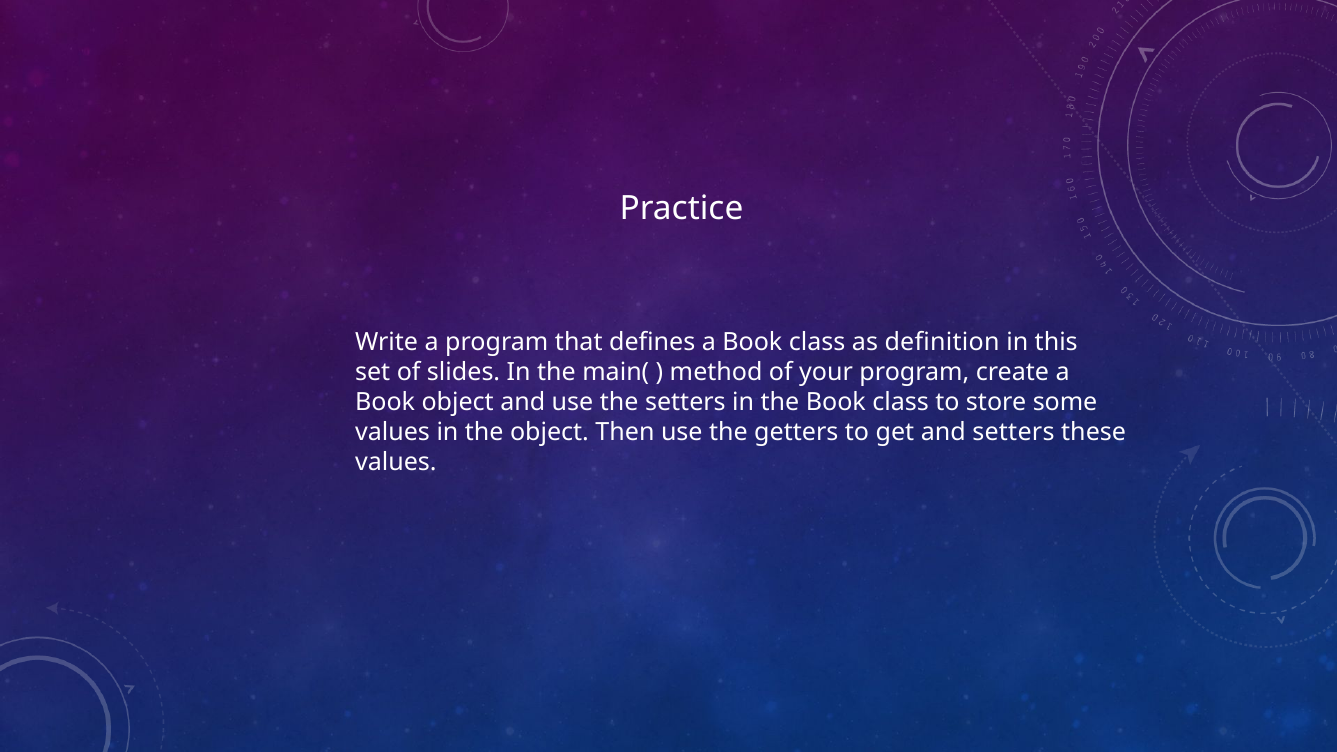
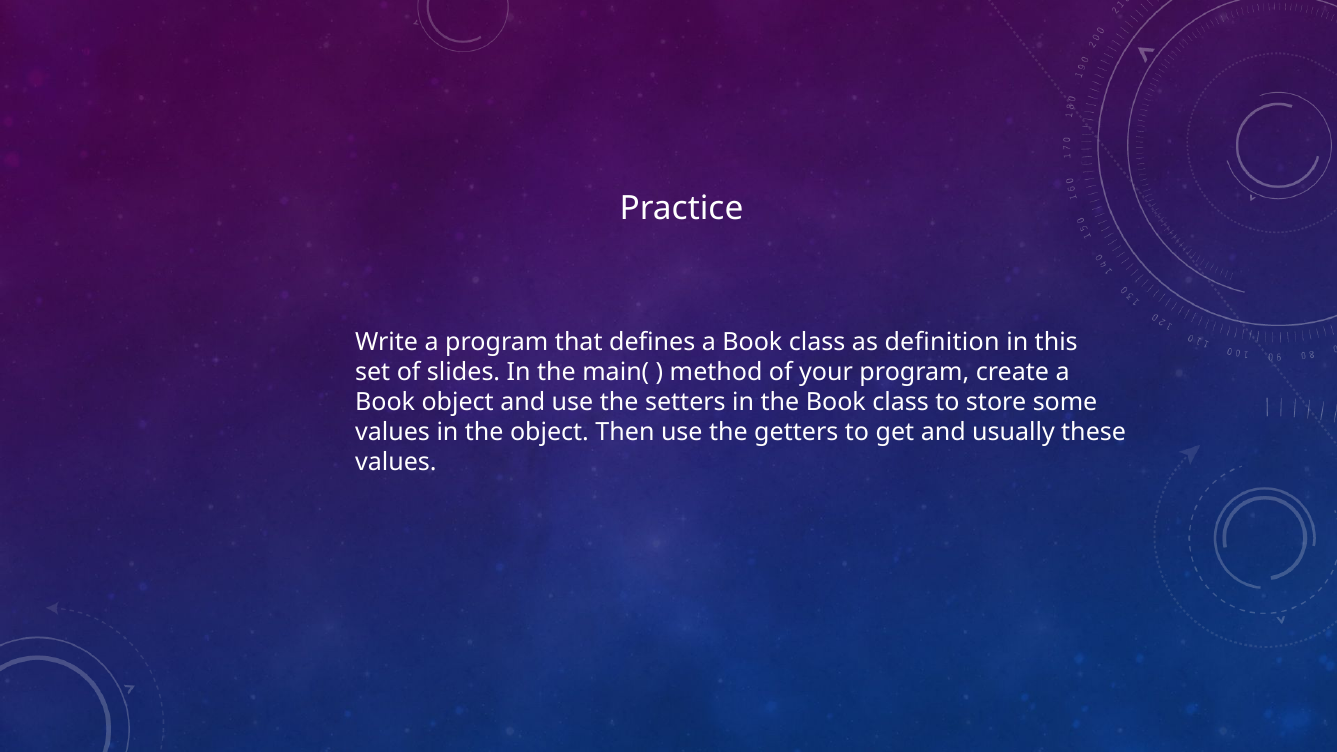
and setters: setters -> usually (1014, 433)
